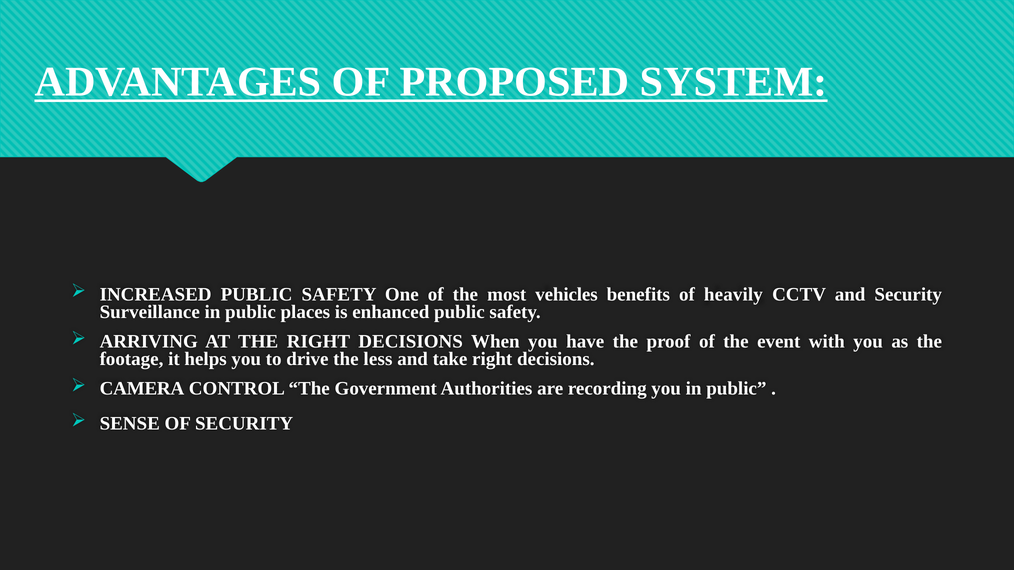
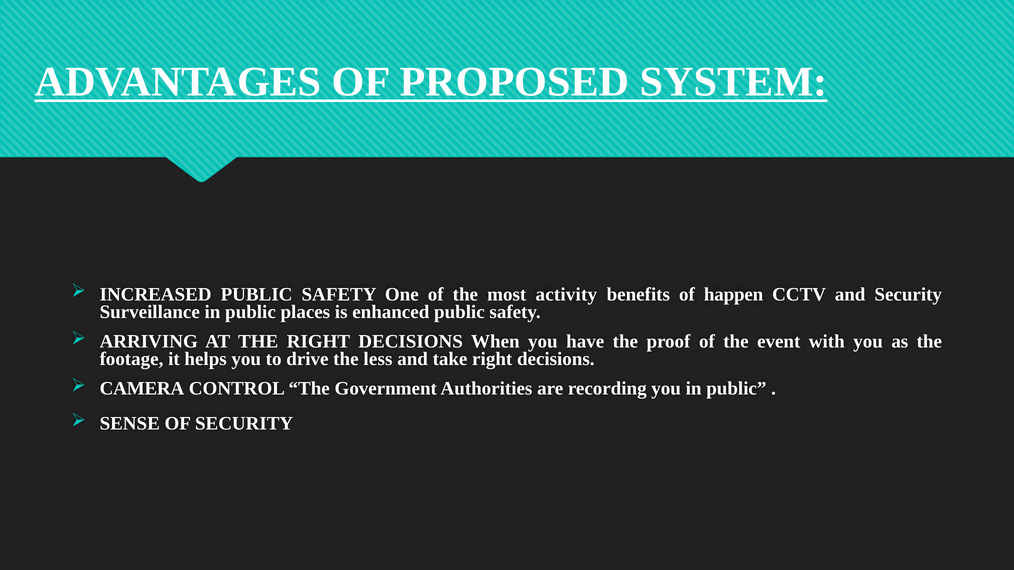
vehicles: vehicles -> activity (566, 295)
heavily: heavily -> happen (734, 295)
